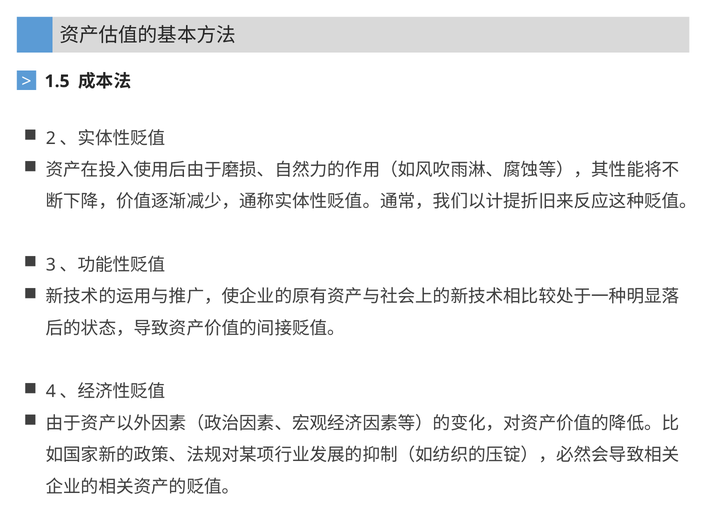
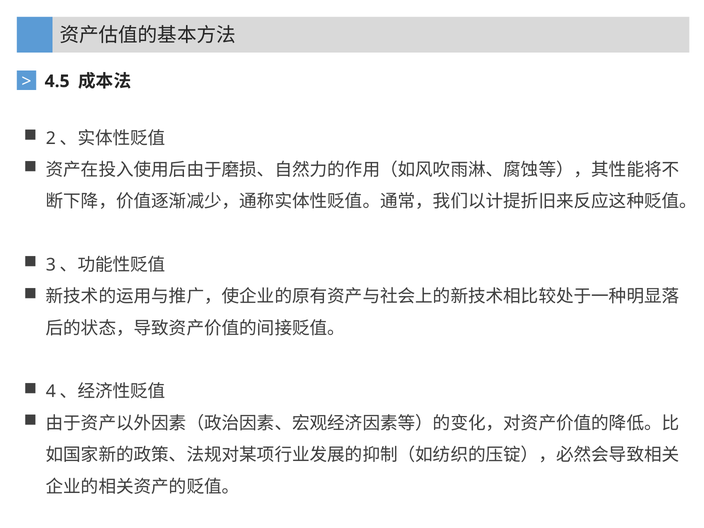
1.5: 1.5 -> 4.5 (57, 81)
